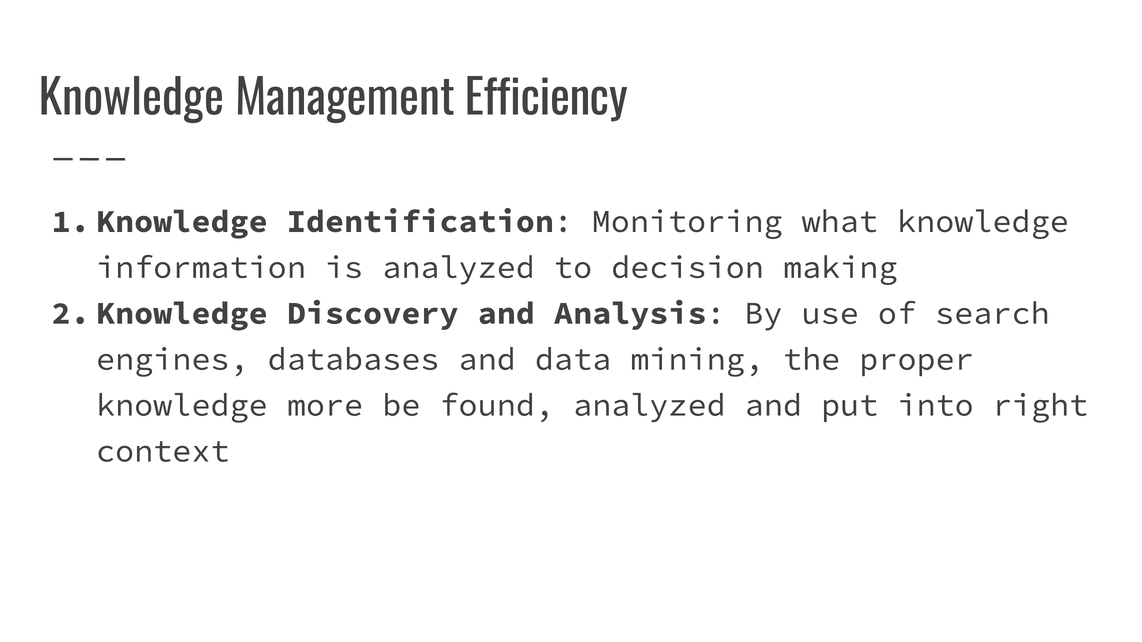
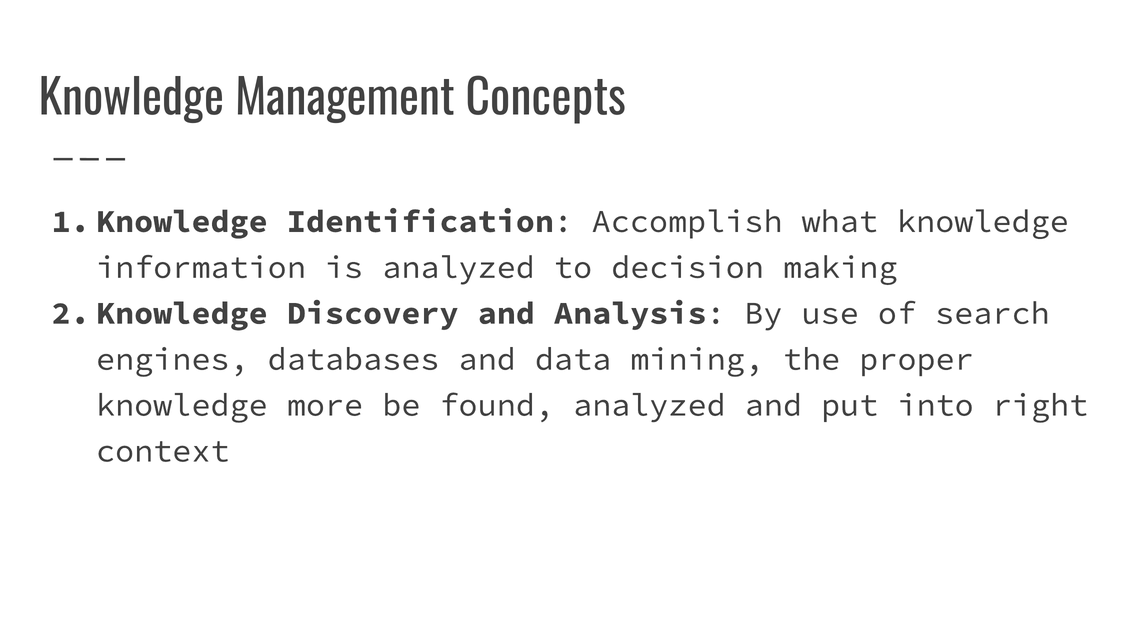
Efficiency: Efficiency -> Concepts (546, 99)
Monitoring: Monitoring -> Accomplish (687, 222)
